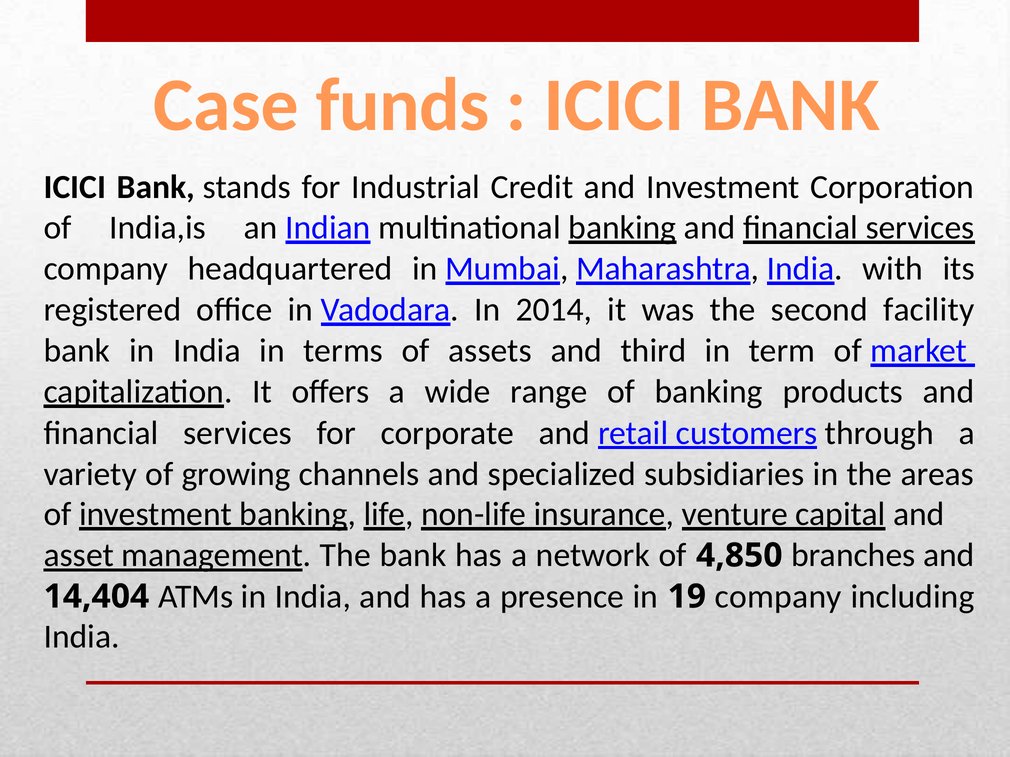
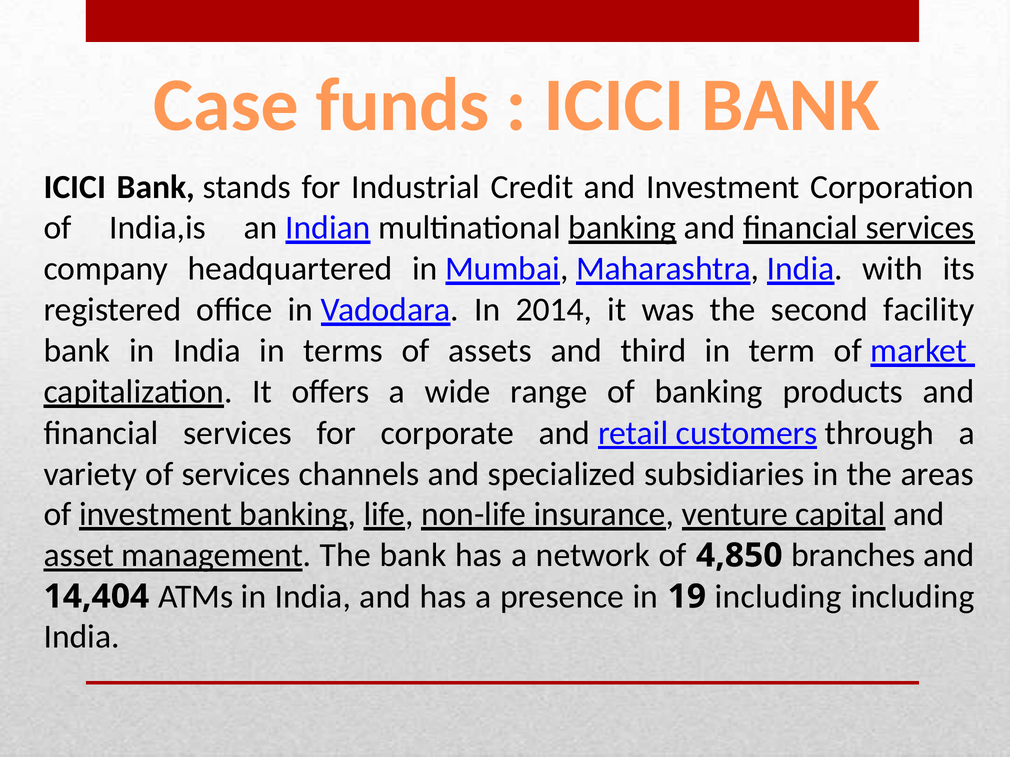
of growing: growing -> services (236, 474)
19 company: company -> including (778, 597)
